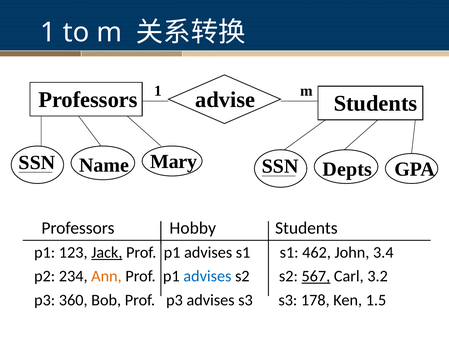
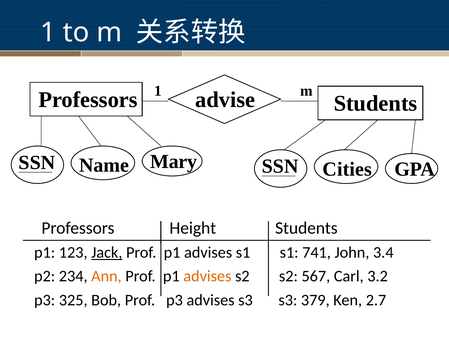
Depts: Depts -> Cities (347, 169)
Hobby: Hobby -> Height (193, 228)
462: 462 -> 741 (317, 252)
advises colour: blue -> orange (207, 276)
567 underline: present -> none (316, 276)
360: 360 -> 325 (73, 300)
178: 178 -> 379 (315, 300)
1.5: 1.5 -> 2.7 (376, 300)
